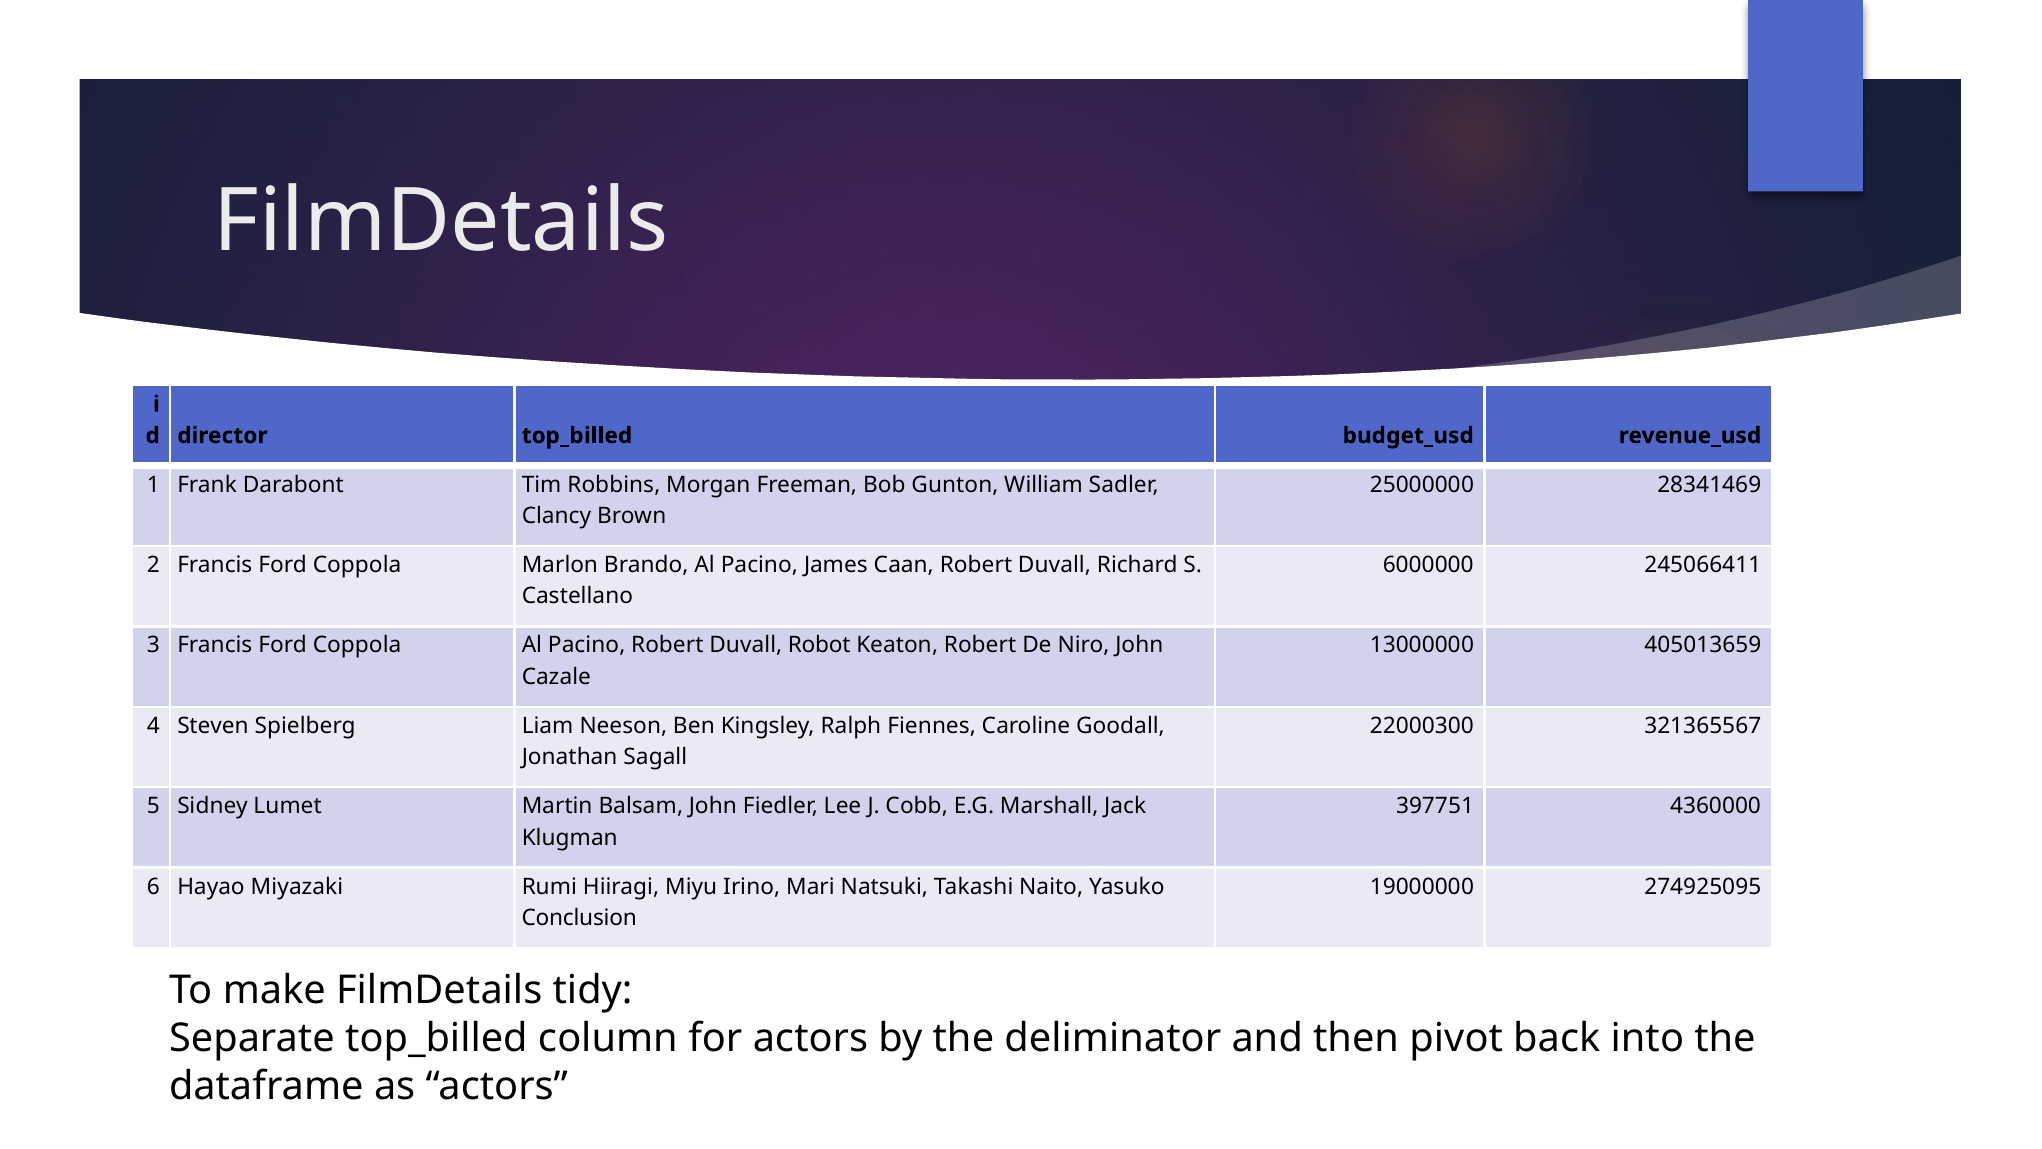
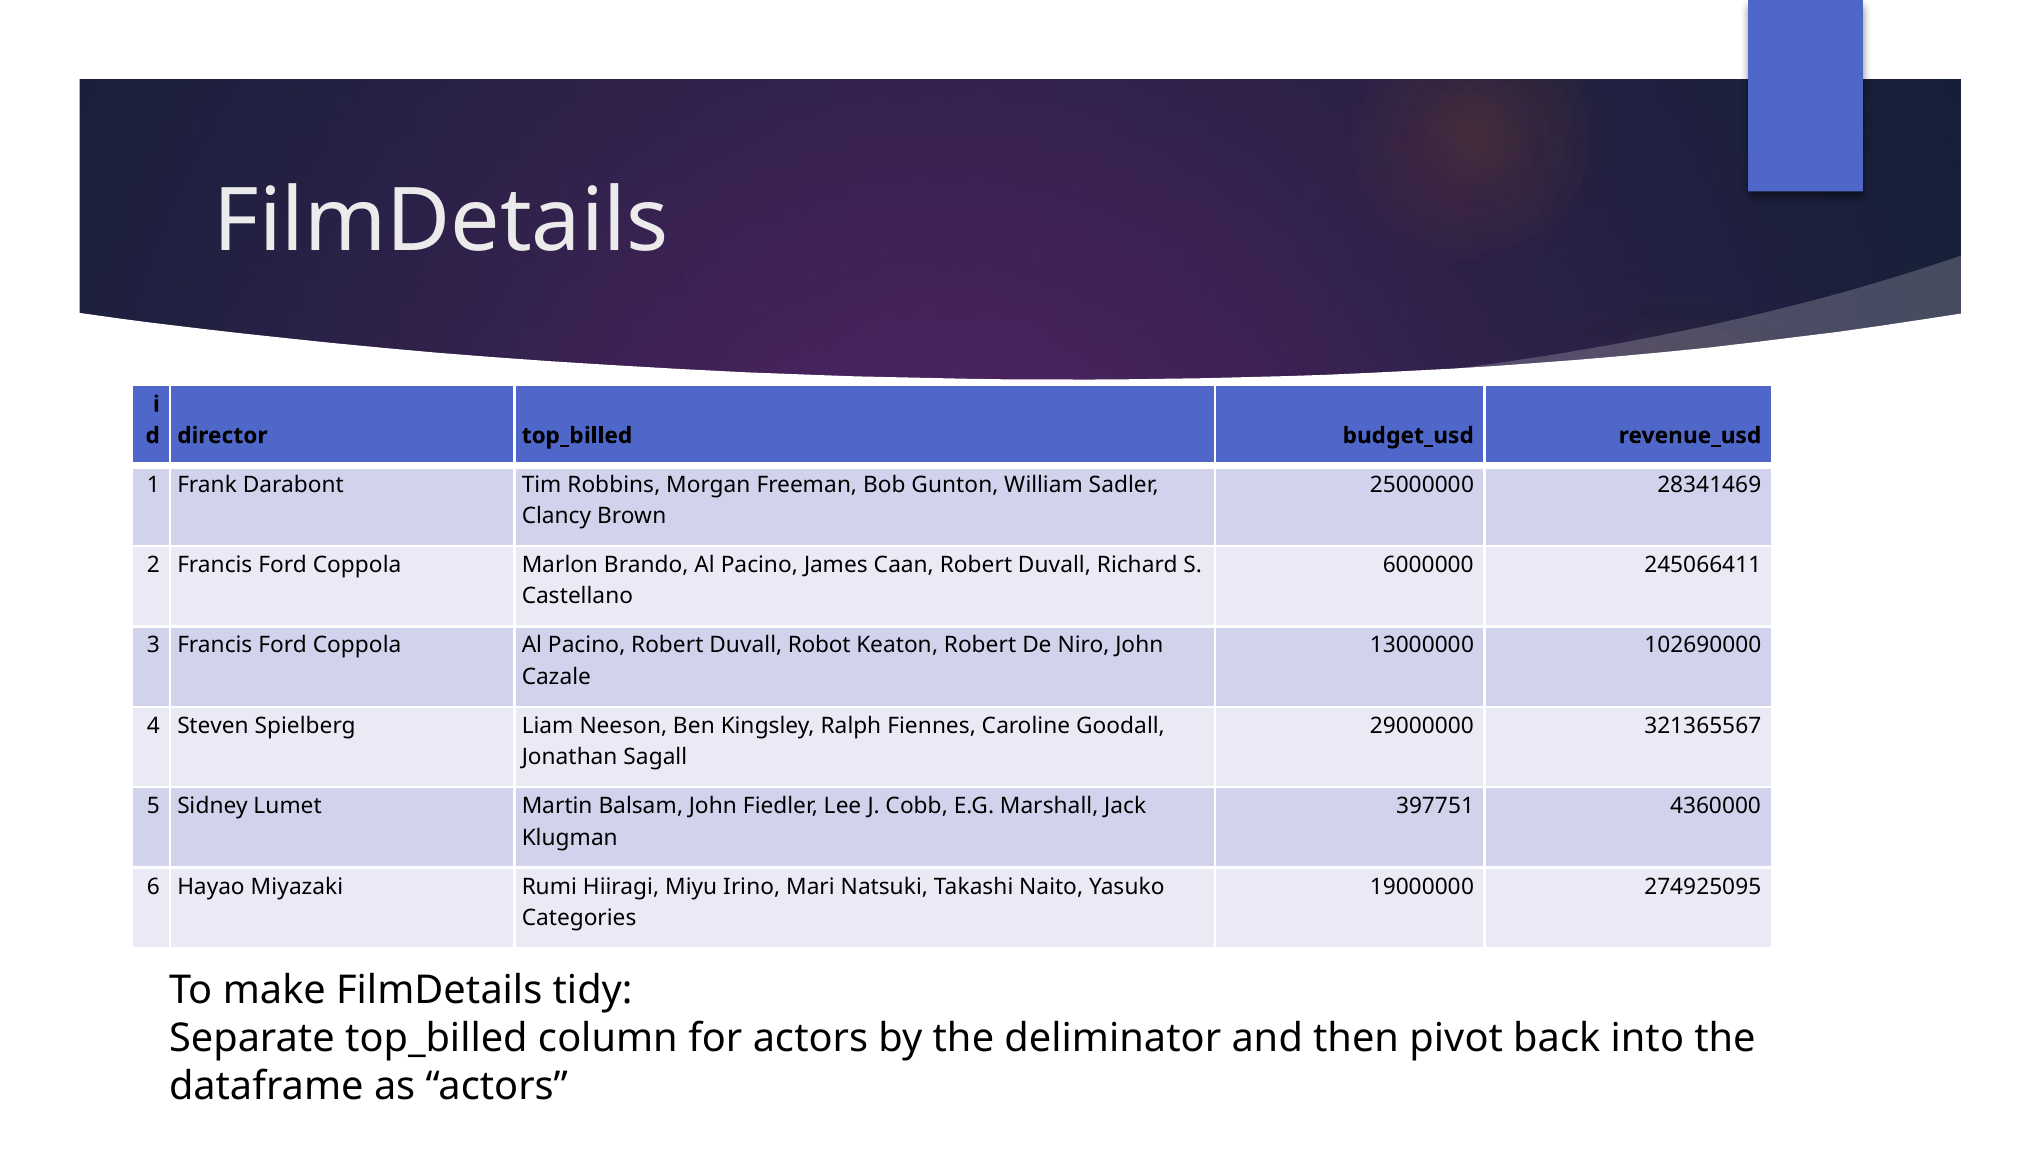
405013659: 405013659 -> 102690000 (1703, 645)
22000300: 22000300 -> 29000000 (1422, 726)
Conclusion: Conclusion -> Categories (579, 918)
